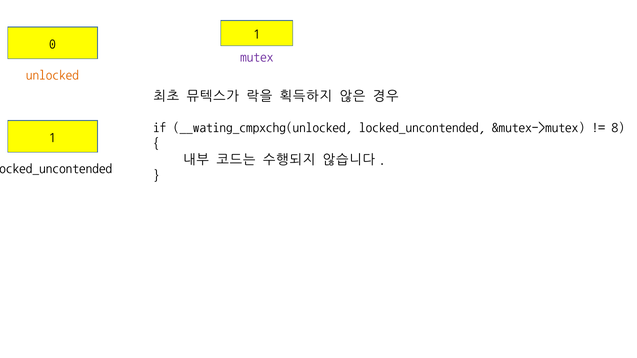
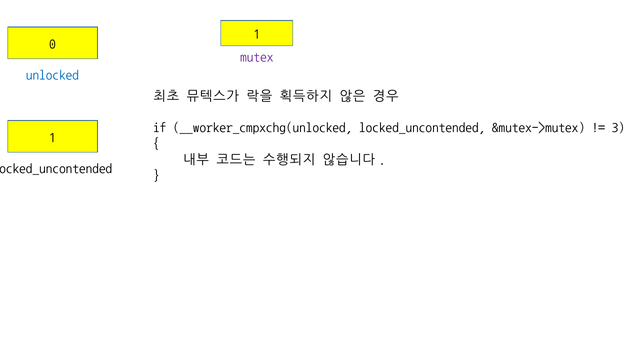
unlocked colour: orange -> blue (52, 75)
__wating_cmpxchg(unlocked: __wating_cmpxchg(unlocked -> __worker_cmpxchg(unlocked (263, 128)
8: 8 -> 3 (618, 128)
